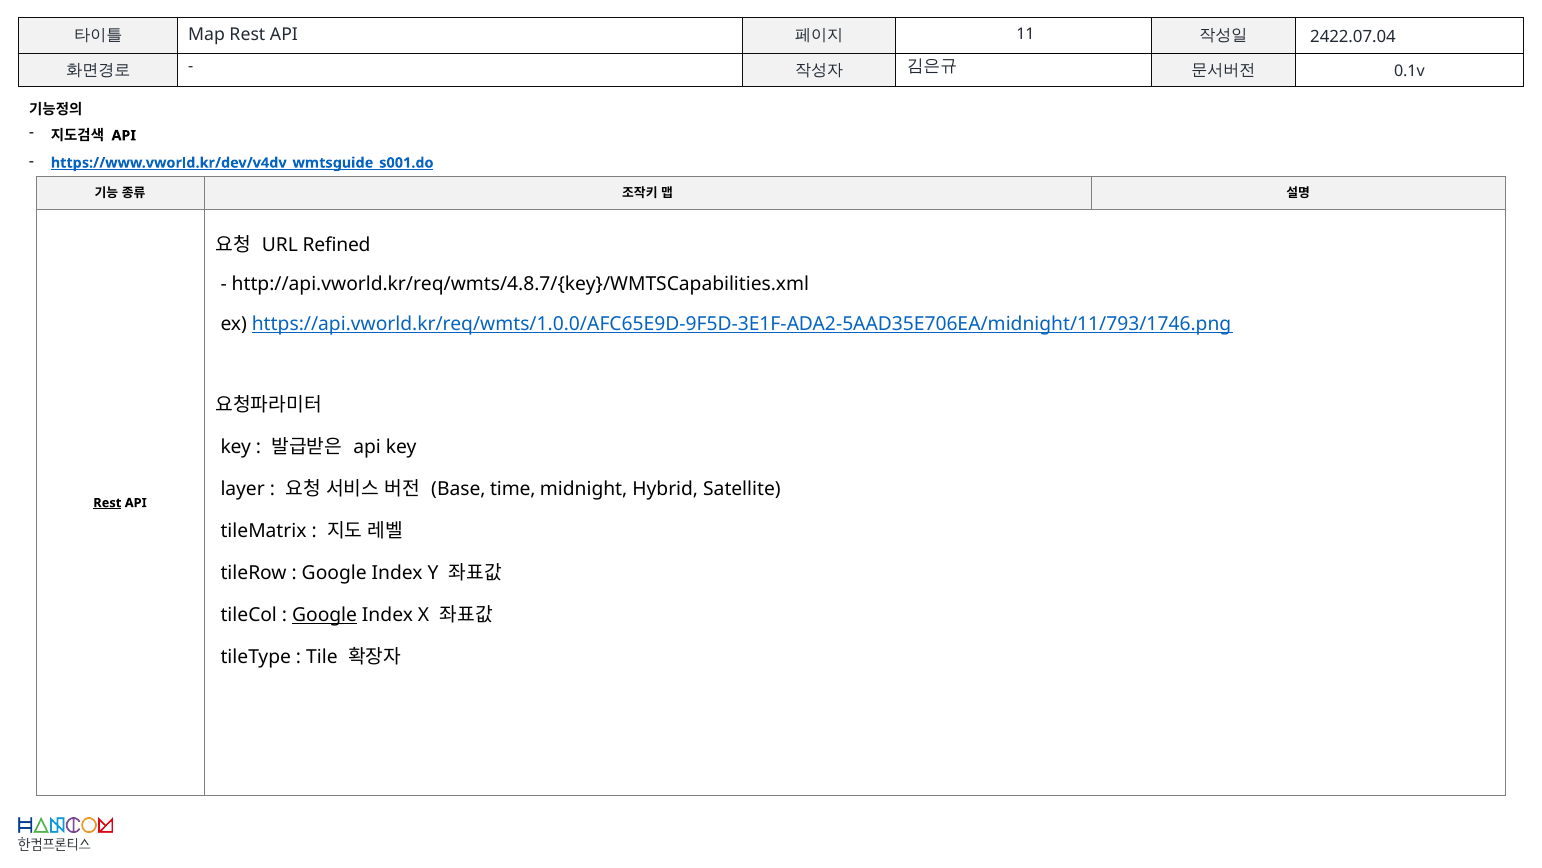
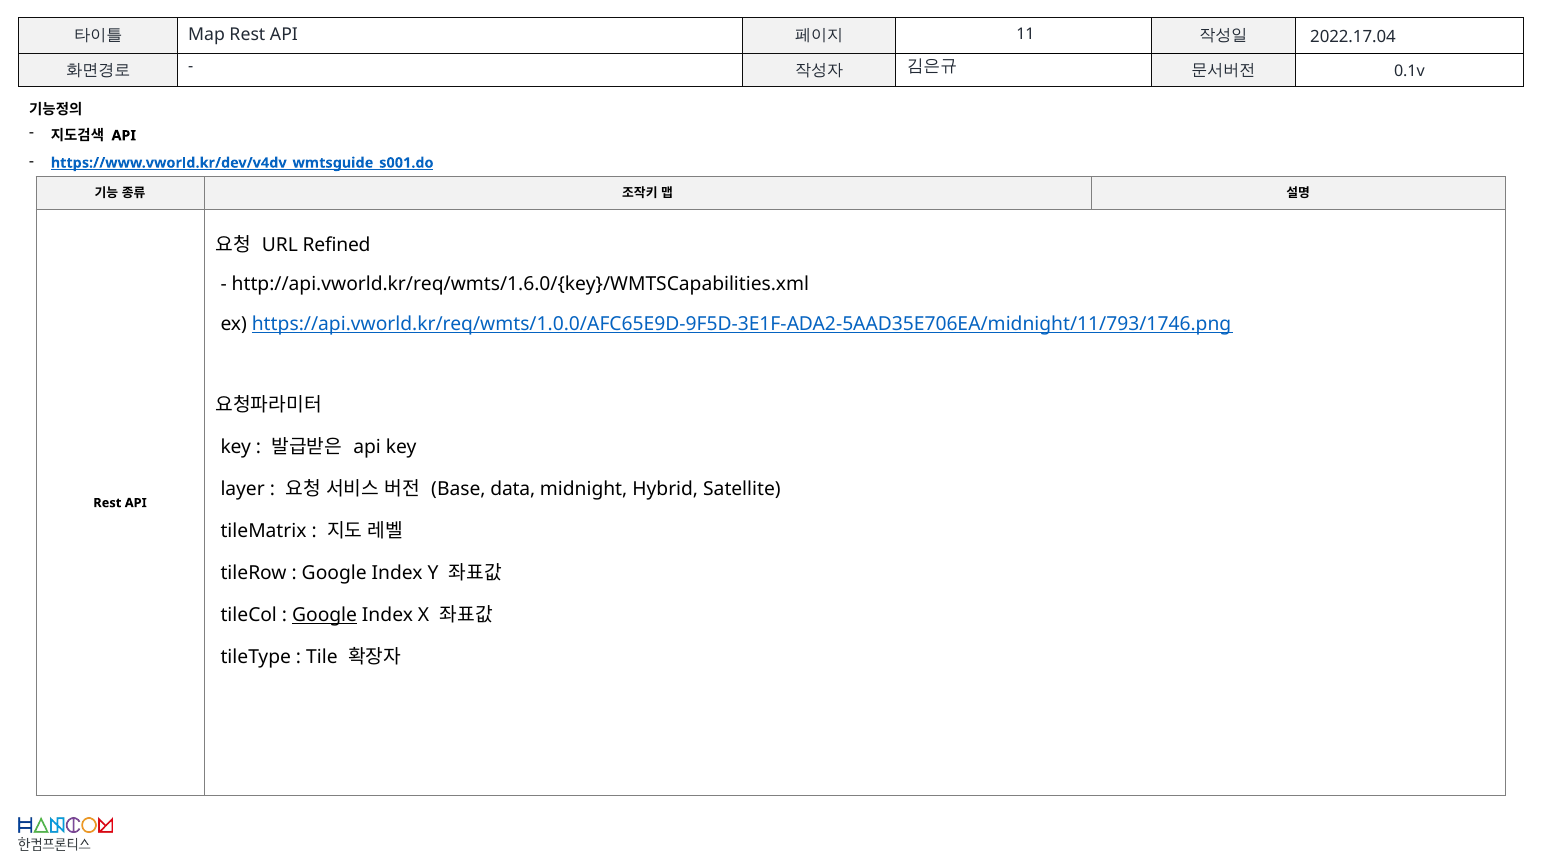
2422.07.04: 2422.07.04 -> 2022.17.04 (1353, 37)
http://api.vworld.kr/req/wmts/4.8.7/{key}/WMTSCapabilities.xml: http://api.vworld.kr/req/wmts/4.8.7/{key}/WMTSCapabilities.xml -> http://api.vworld.kr/req/wmts/1.6.0/{key}/WMTSCapabilities.xml (520, 284)
time: time -> data (513, 489)
Rest underline: present -> none (107, 503)
